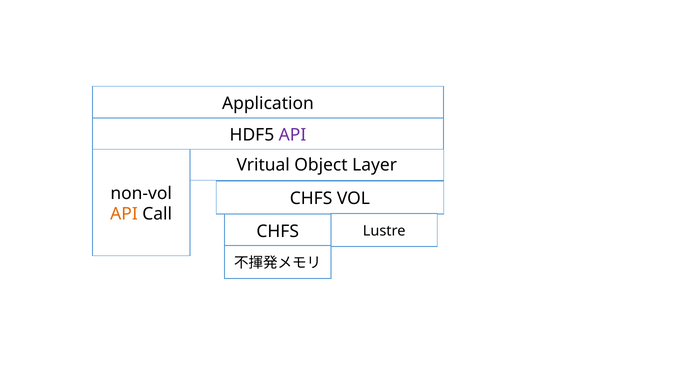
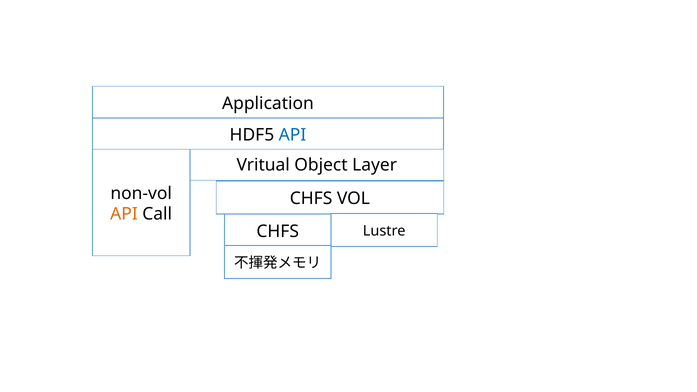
API colour: purple -> blue (293, 135)
